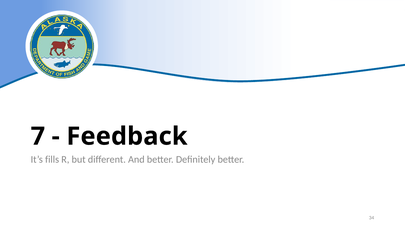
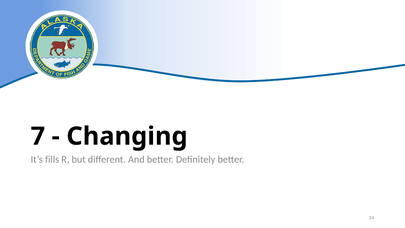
Feedback: Feedback -> Changing (127, 136)
